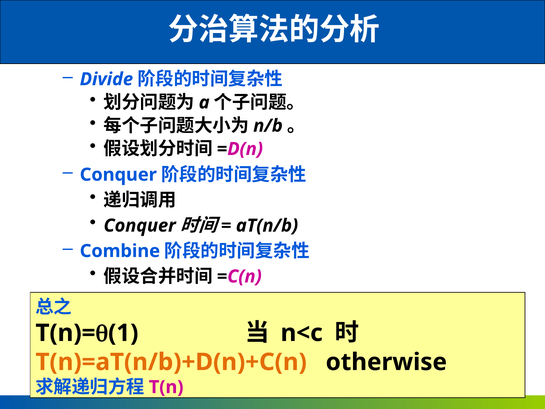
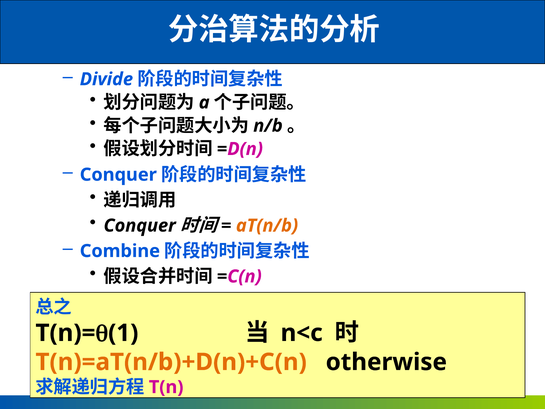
aT(n/b colour: black -> orange (267, 225)
